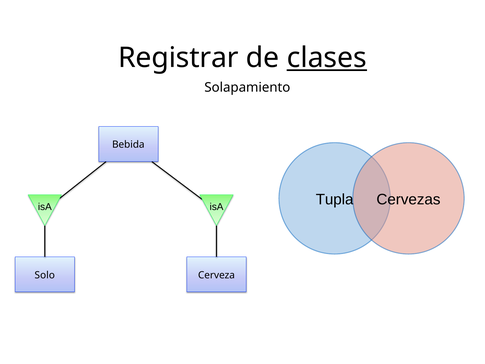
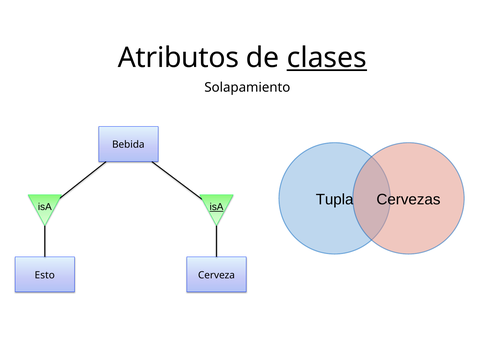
Registrar: Registrar -> Atributos (178, 58)
isA underline: none -> present (217, 207)
Solo: Solo -> Esto (45, 275)
